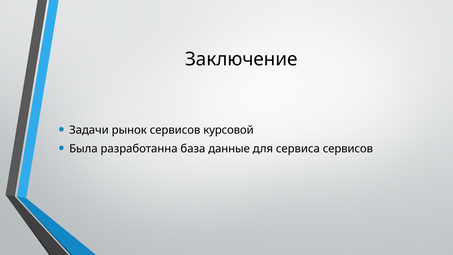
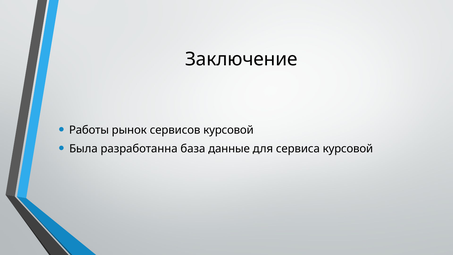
Задачи: Задачи -> Работы (89, 130)
сервиса сервисов: сервисов -> курсовой (348, 149)
